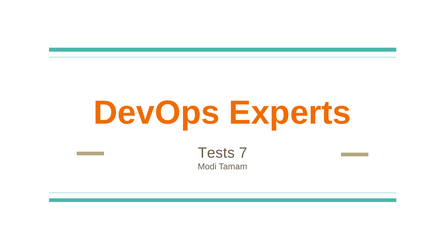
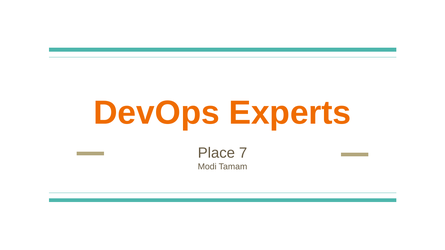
Tests: Tests -> Place (216, 153)
